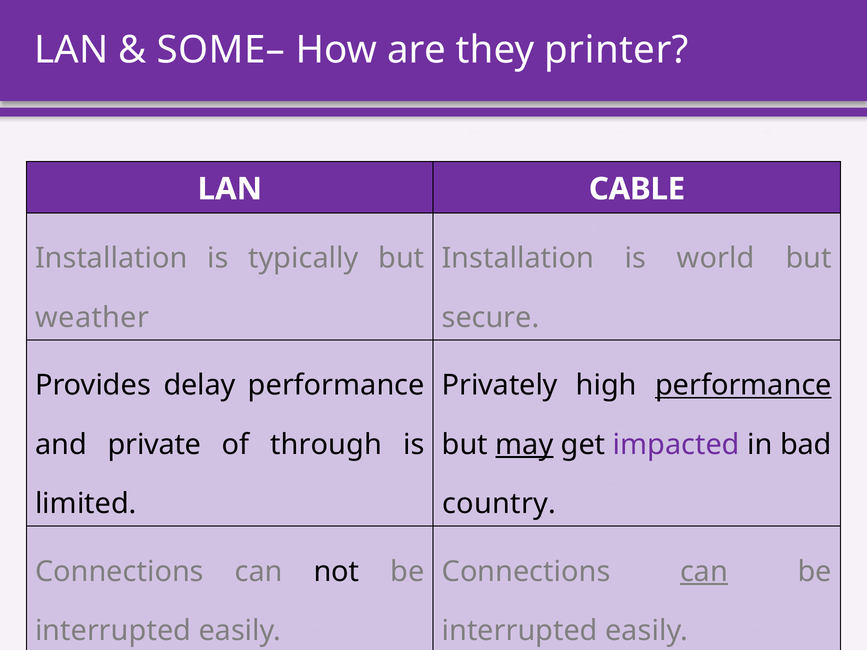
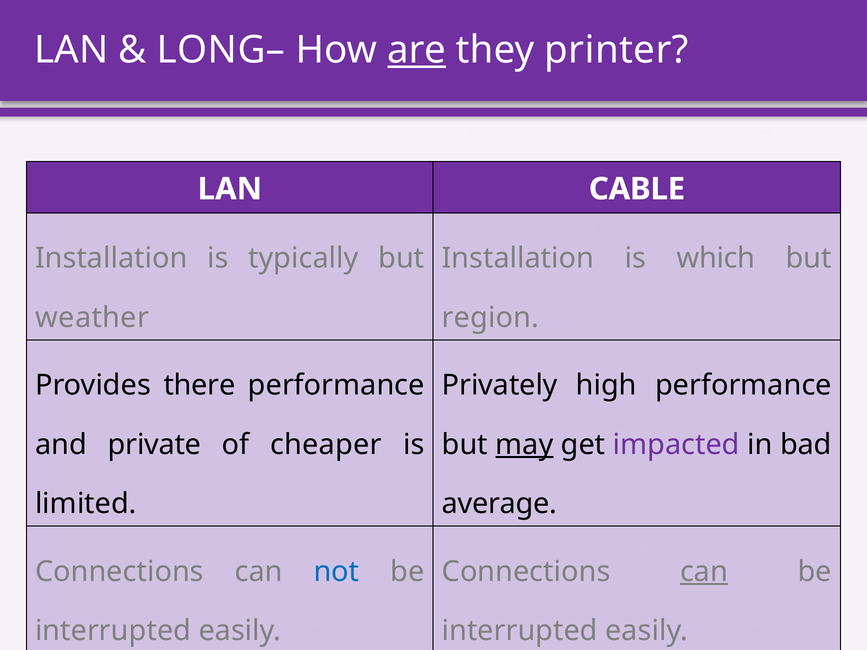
SOME–: SOME– -> LONG– (221, 50)
are underline: none -> present (417, 50)
world: world -> which (716, 258)
secure: secure -> region (490, 318)
delay: delay -> there (200, 386)
performance underline: present -> none (743, 386)
through: through -> cheaper (326, 445)
country: country -> average (499, 504)
not colour: black -> blue (336, 572)
